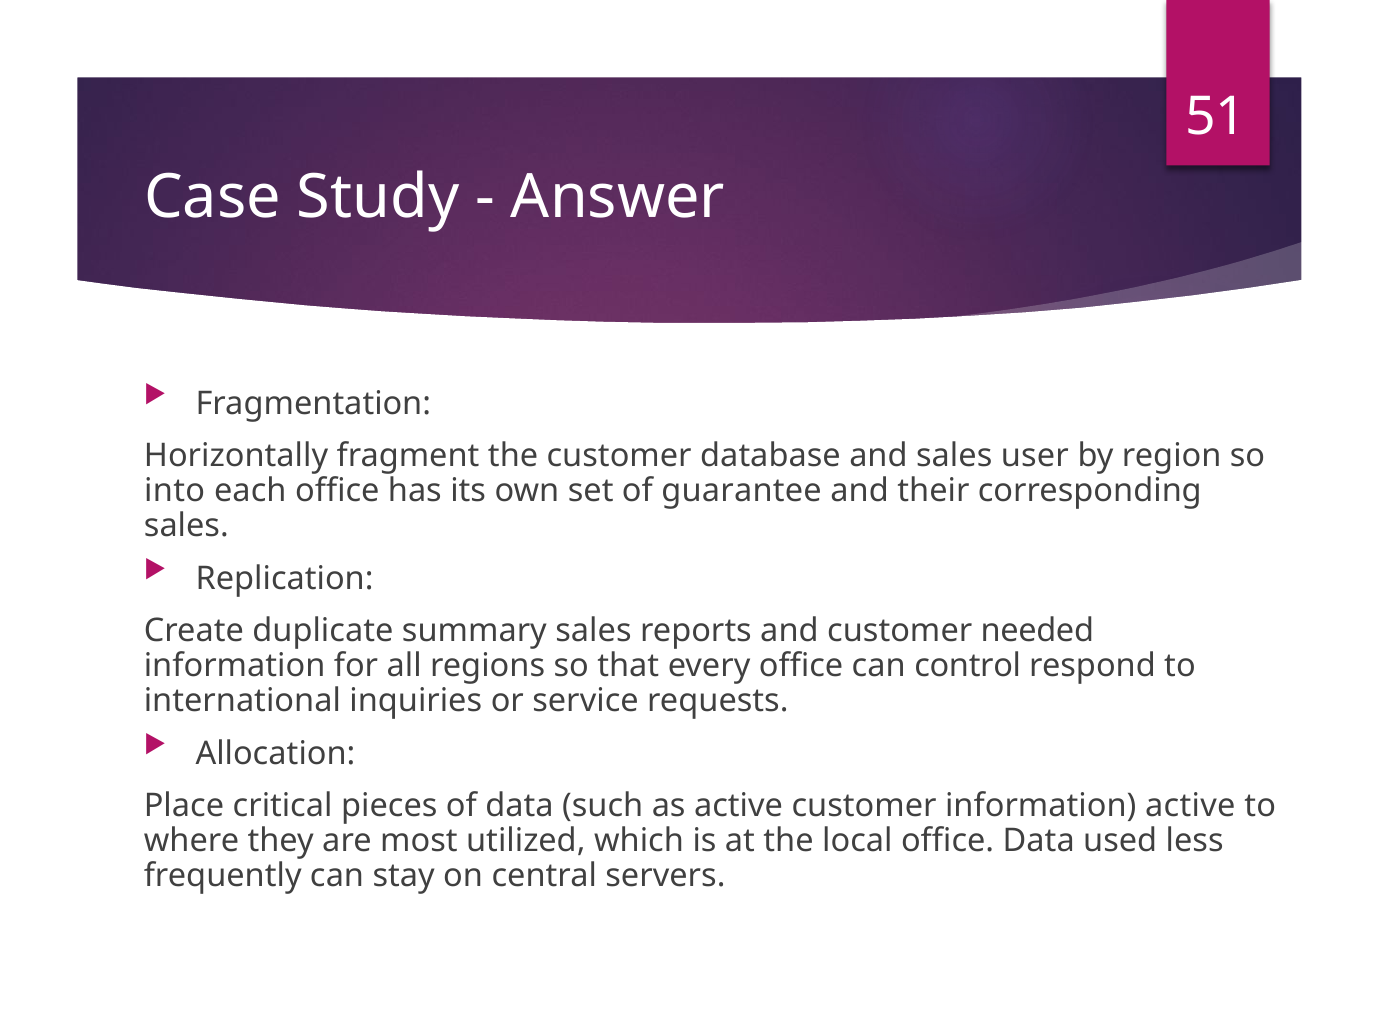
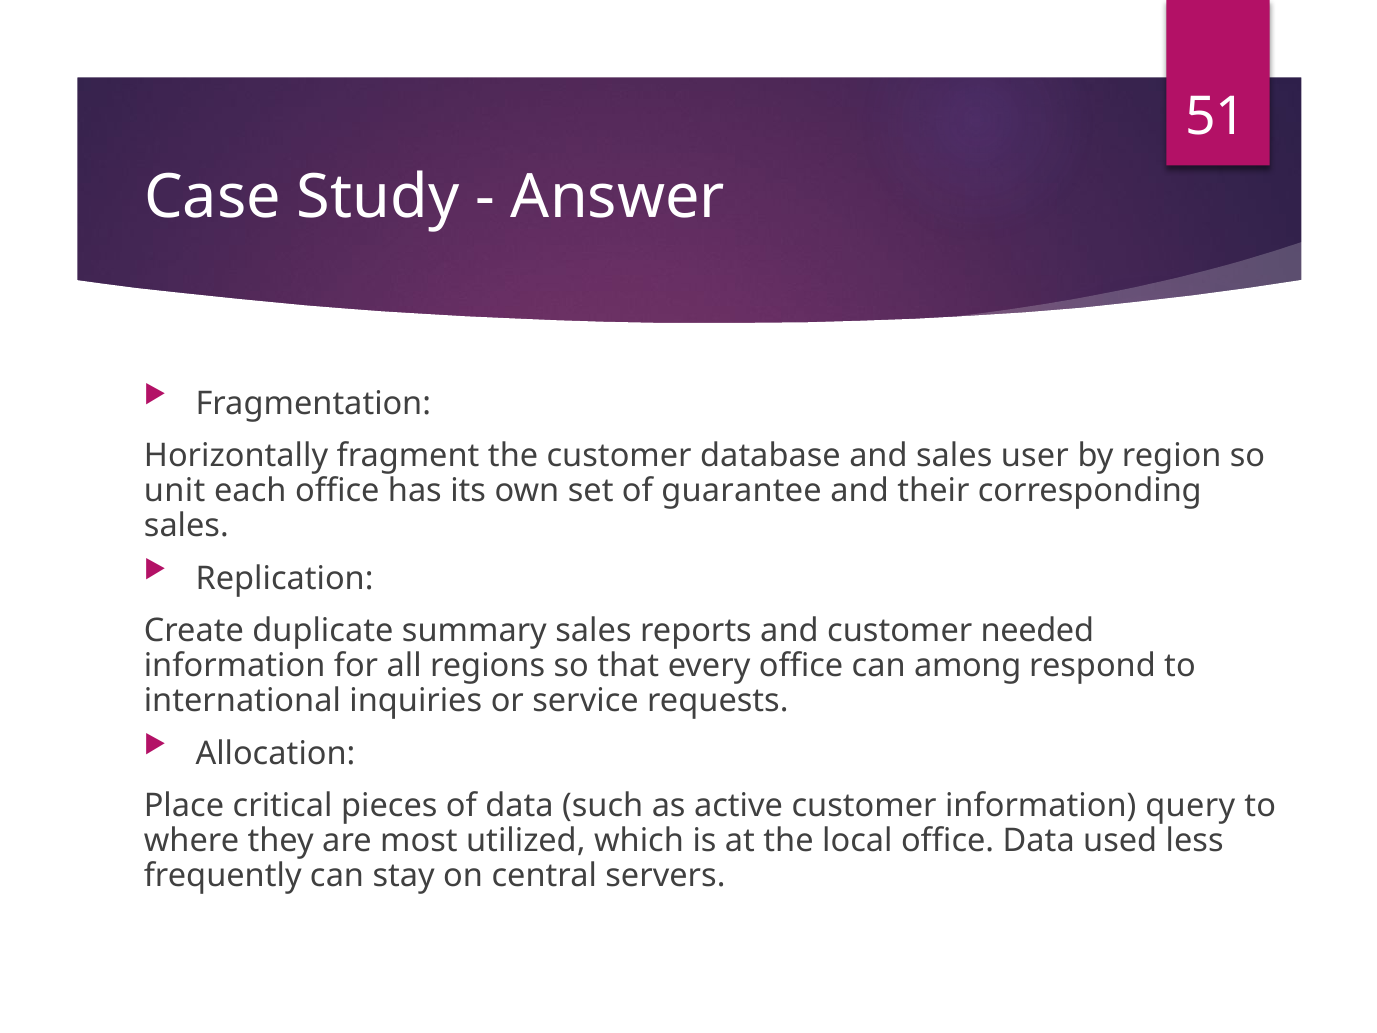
into: into -> unit (175, 491)
control: control -> among (968, 666)
information active: active -> query (1190, 806)
